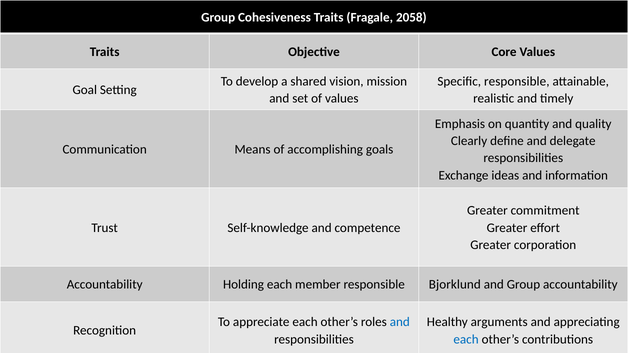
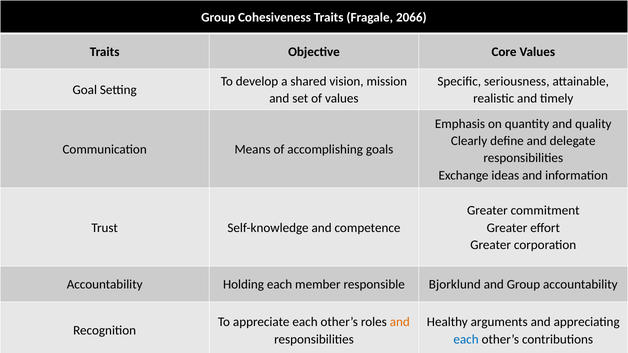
2058: 2058 -> 2066 (411, 17)
Specific responsible: responsible -> seriousness (517, 81)
and colour: blue -> orange (400, 322)
